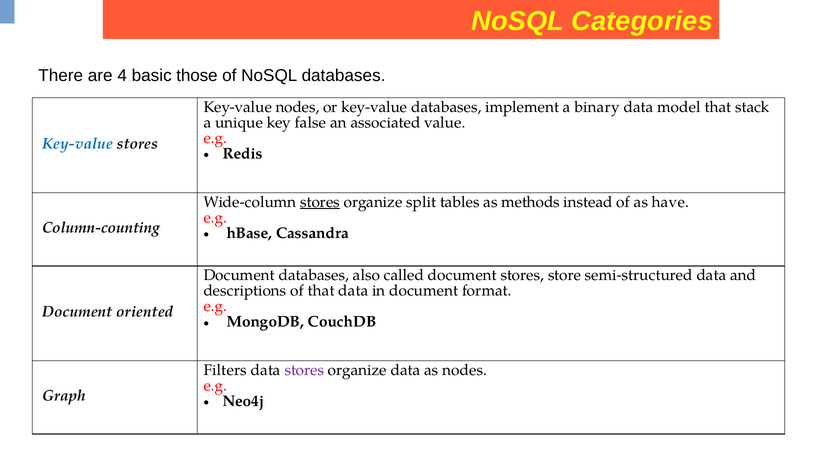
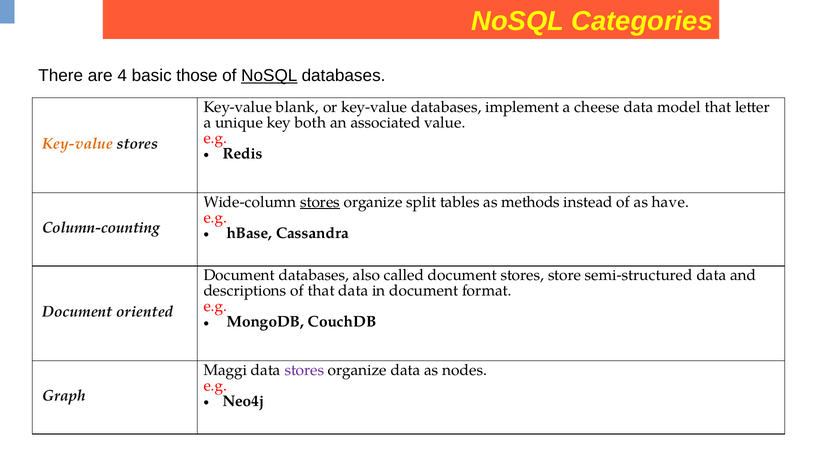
NoSQL underline: none -> present (269, 76)
Key-value nodes: nodes -> blank (297, 107)
binary: binary -> cheese (597, 107)
stack: stack -> letter (752, 107)
false: false -> both (310, 123)
Key-value colour: blue -> orange (78, 144)
Filters: Filters -> Maggi (225, 370)
